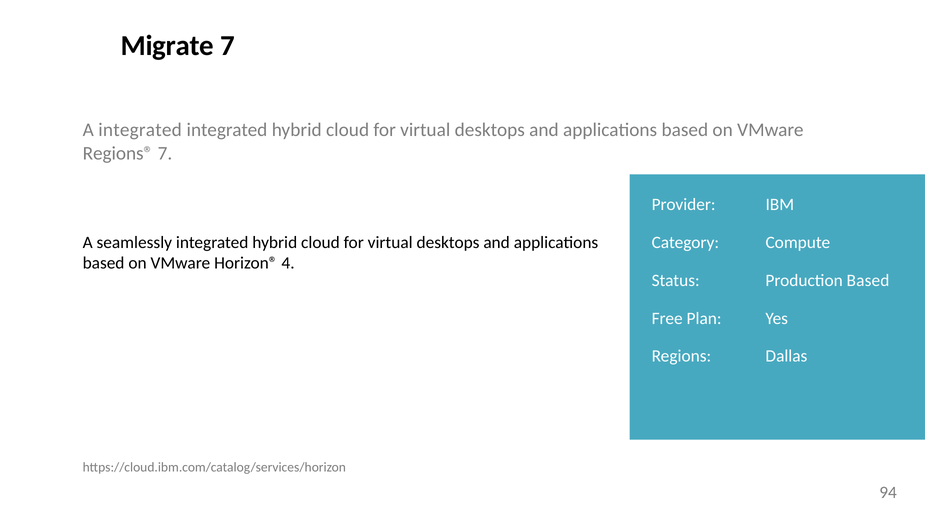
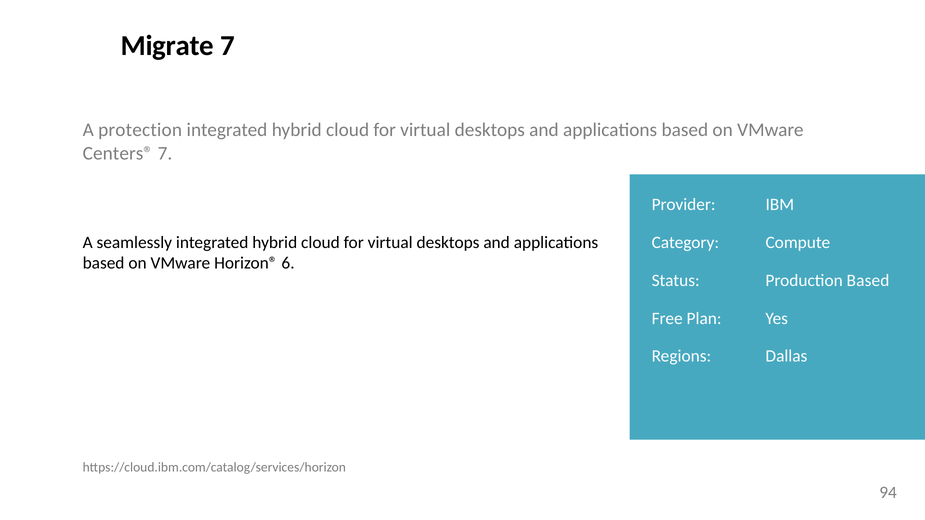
A integrated: integrated -> protection (140, 130)
Regions®: Regions® -> Centers® (118, 153)
4: 4 -> 6 (288, 263)
